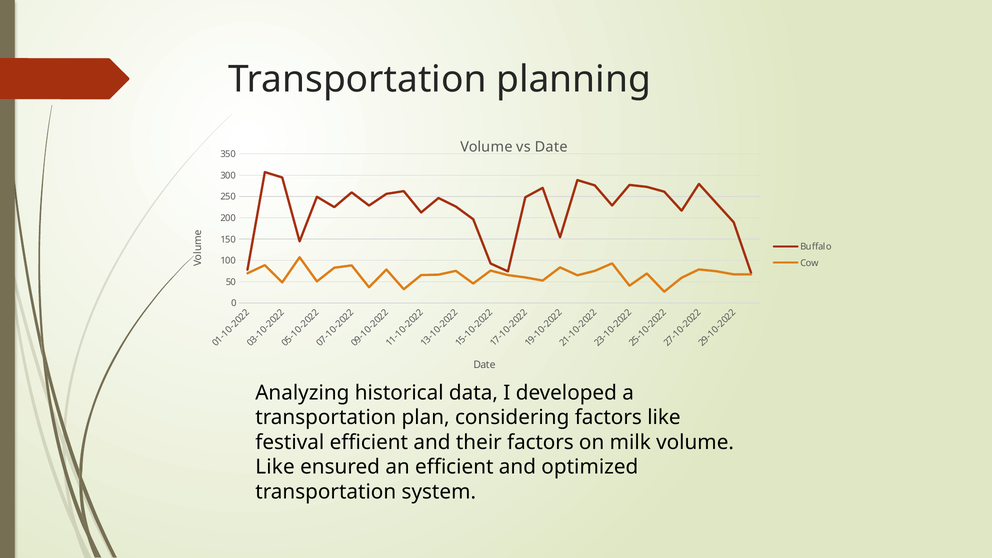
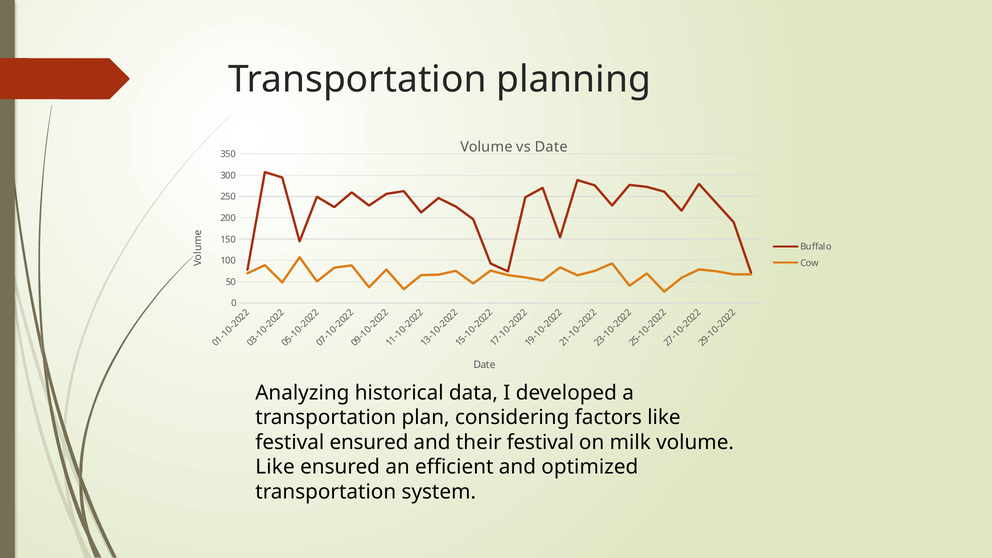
festival efficient: efficient -> ensured (369, 442)
their factors: factors -> festival (540, 442)
